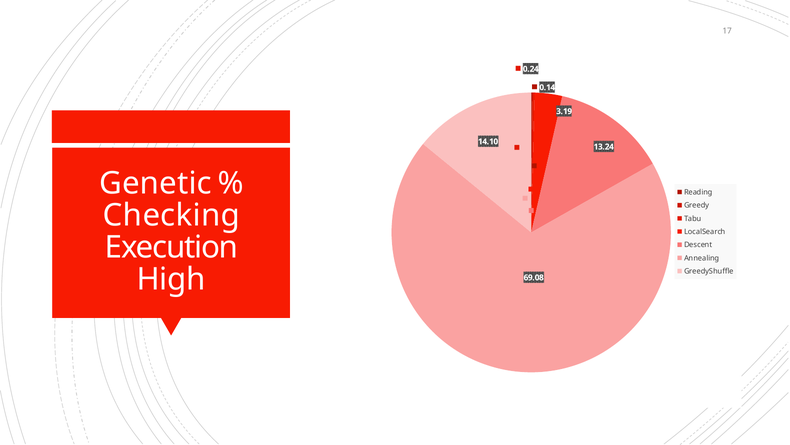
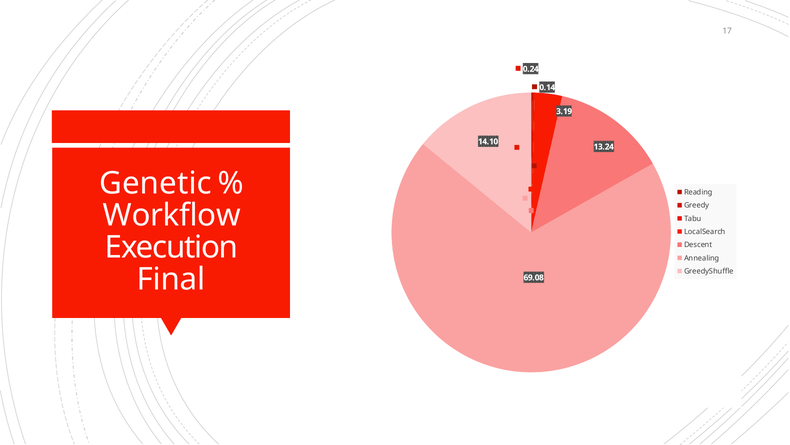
Checking: Checking -> Workflow (172, 215)
High: High -> Final (171, 279)
